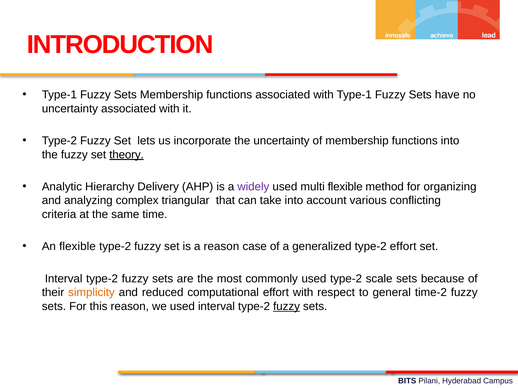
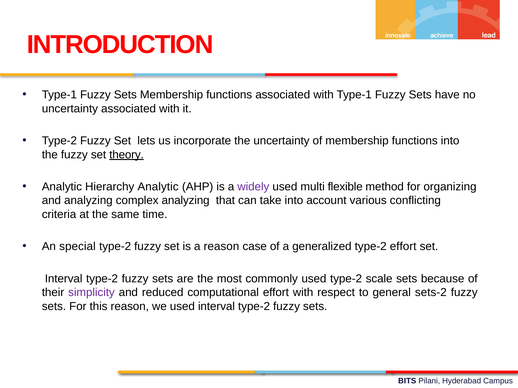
Hierarchy Delivery: Delivery -> Analytic (158, 187)
complex triangular: triangular -> analyzing (186, 201)
An flexible: flexible -> special (77, 247)
simplicity colour: orange -> purple (91, 293)
time-2: time-2 -> sets-2 (431, 293)
fuzzy underline: present -> none (287, 307)
